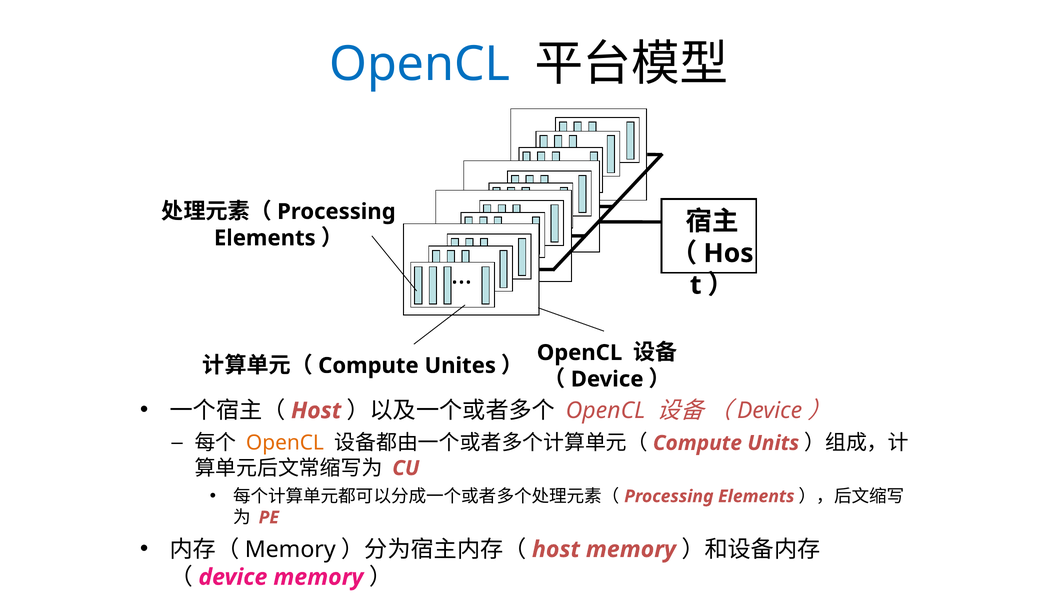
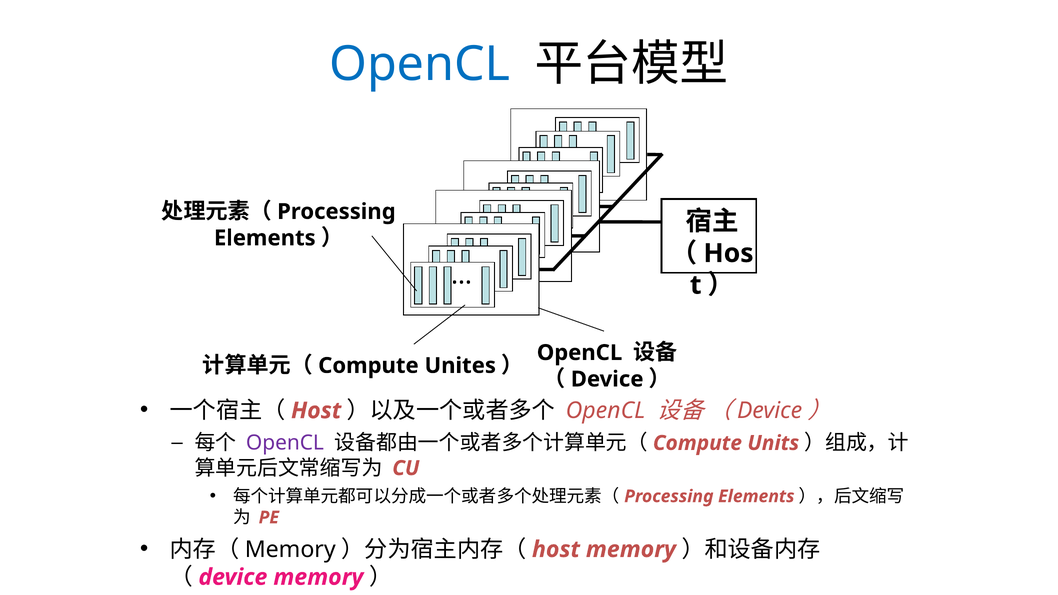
OpenCL colour: orange -> purple (285, 443)
